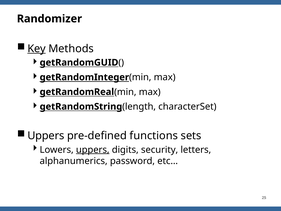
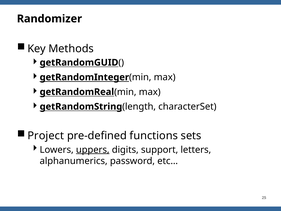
Key underline: present -> none (37, 49)
Uppers: Uppers -> Project (46, 136)
security: security -> support (160, 150)
